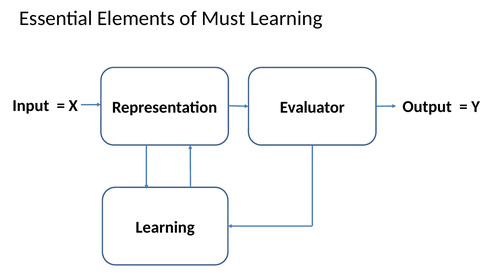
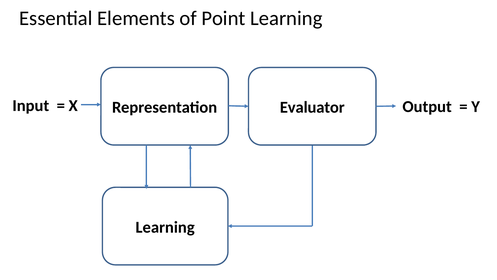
Must: Must -> Point (223, 18)
